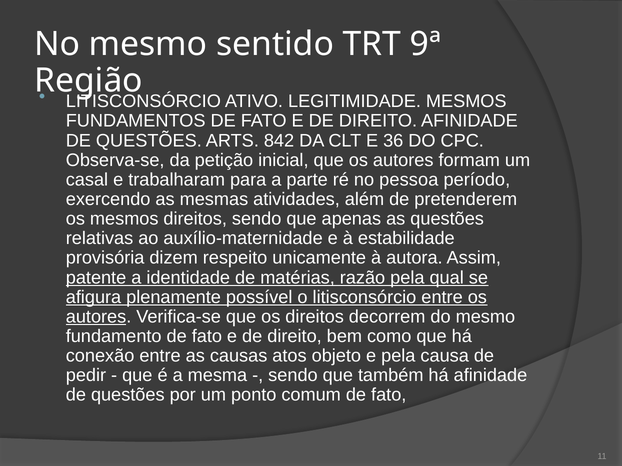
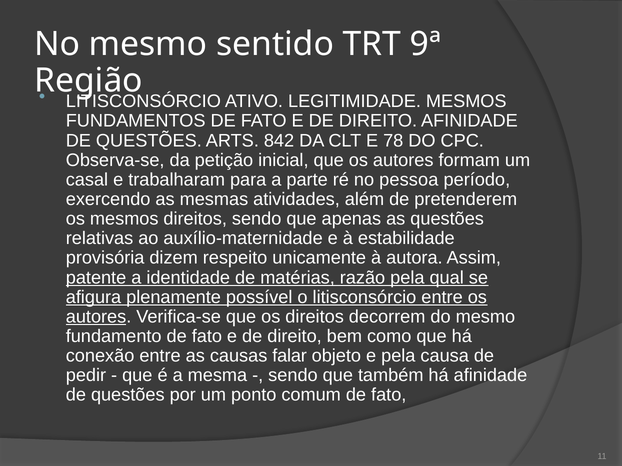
36: 36 -> 78 (393, 141)
atos: atos -> falar (290, 356)
